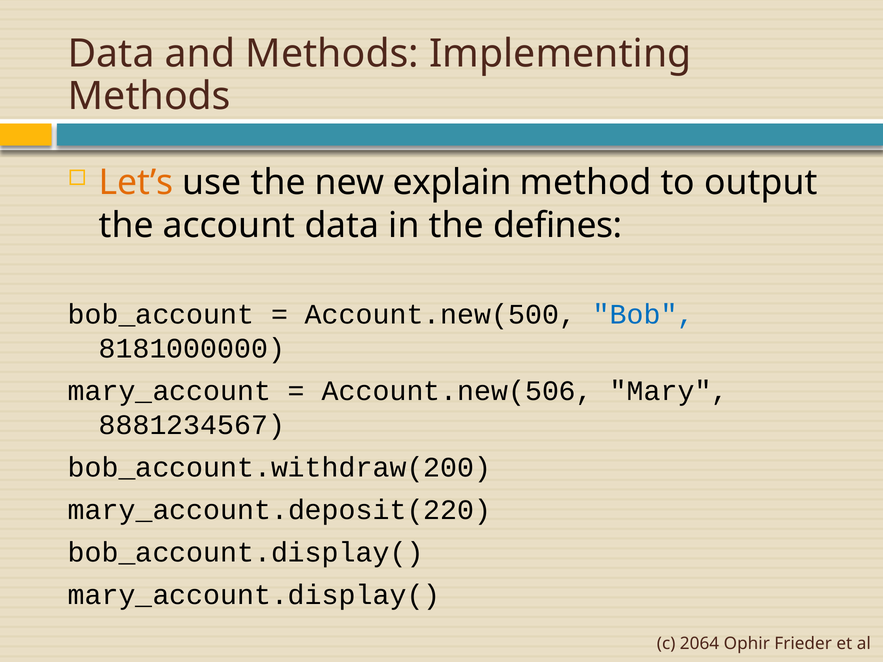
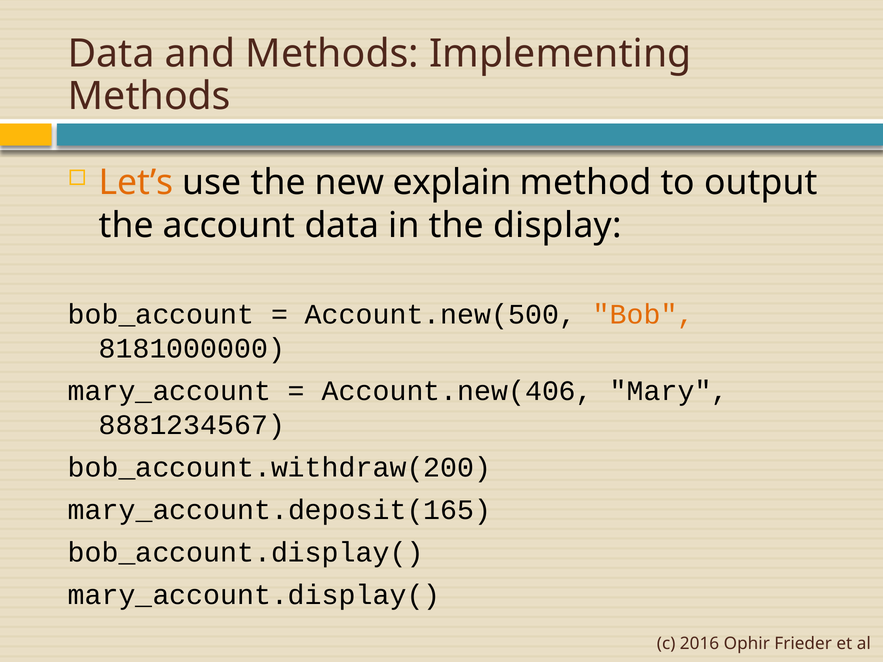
defines: defines -> display (557, 225)
Bob colour: blue -> orange (644, 315)
Account.new(506: Account.new(506 -> Account.new(406 (457, 391)
mary_account.deposit(220: mary_account.deposit(220 -> mary_account.deposit(165 (280, 510)
2064: 2064 -> 2016 (699, 644)
